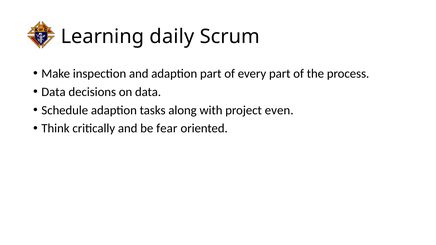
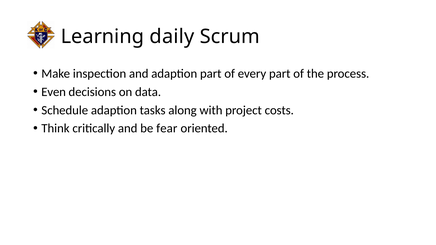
Data: Data -> Even (54, 92)
even: even -> costs (279, 110)
